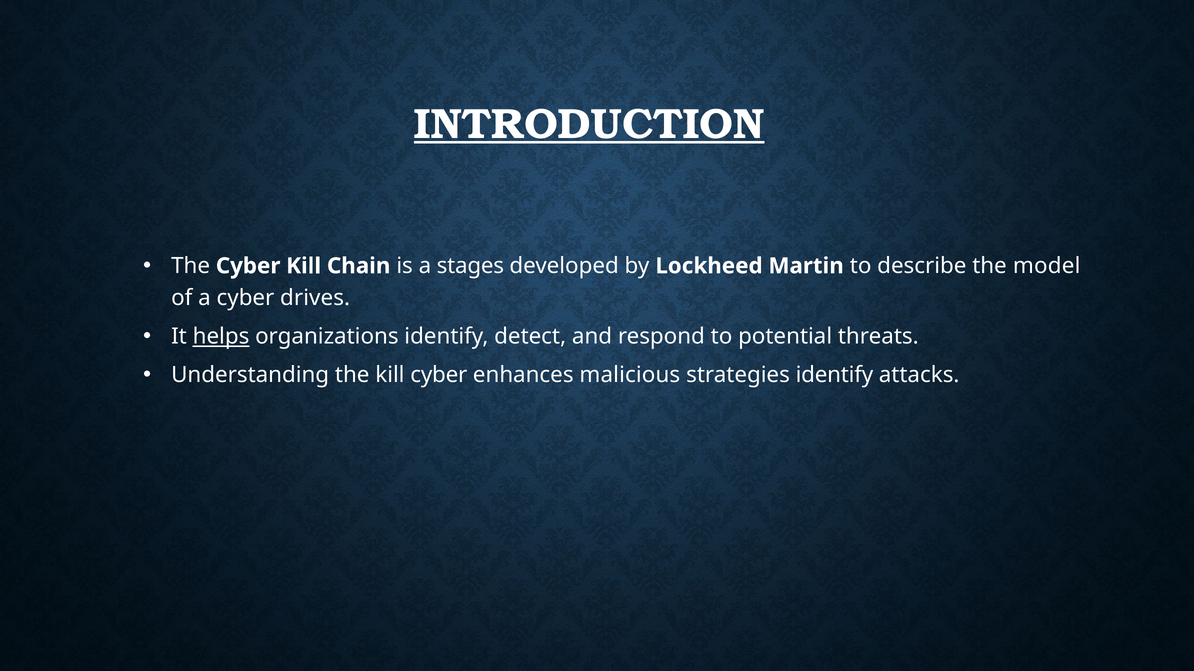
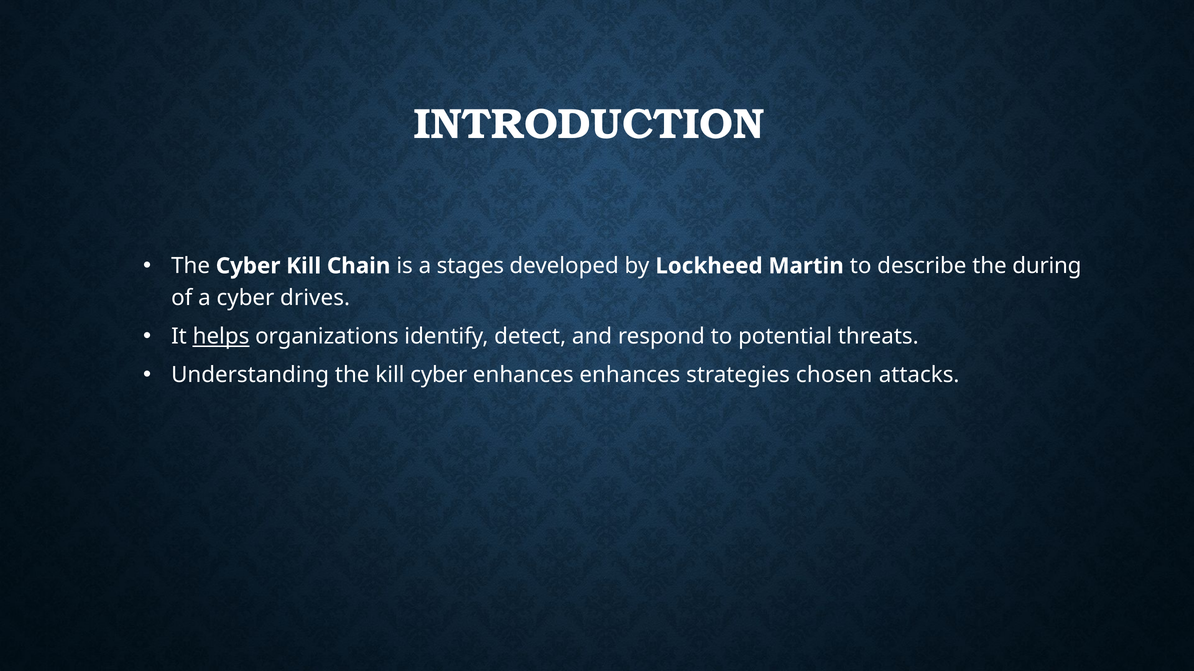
INTRODUCTION underline: present -> none (589, 124)
model: model -> during (1047, 266)
enhances malicious: malicious -> enhances (630, 375)
strategies identify: identify -> chosen (834, 375)
